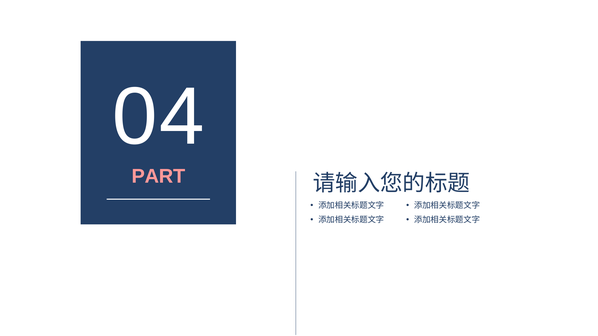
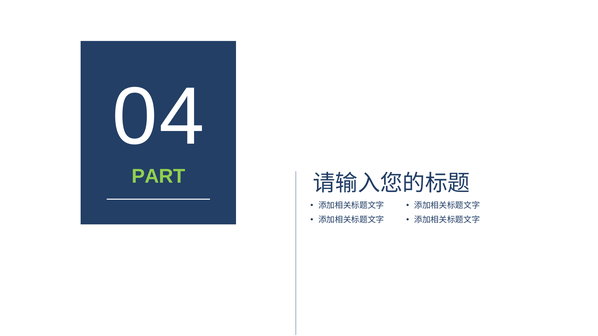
PART colour: pink -> light green (158, 176)
